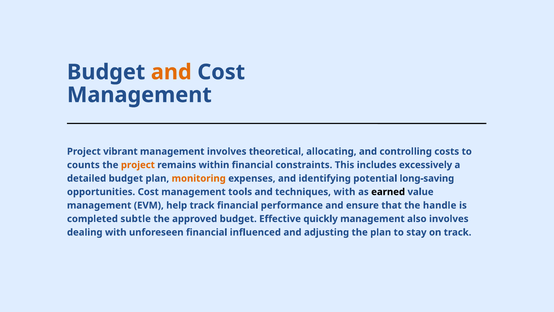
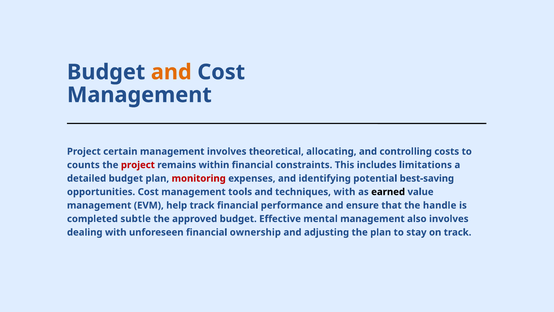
vibrant: vibrant -> certain (120, 151)
project colour: orange -> red (138, 165)
excessively: excessively -> limitations (425, 165)
monitoring colour: orange -> red (199, 178)
long-saving: long-saving -> best-saving (427, 178)
quickly: quickly -> mental (321, 219)
influenced: influenced -> ownership (255, 232)
